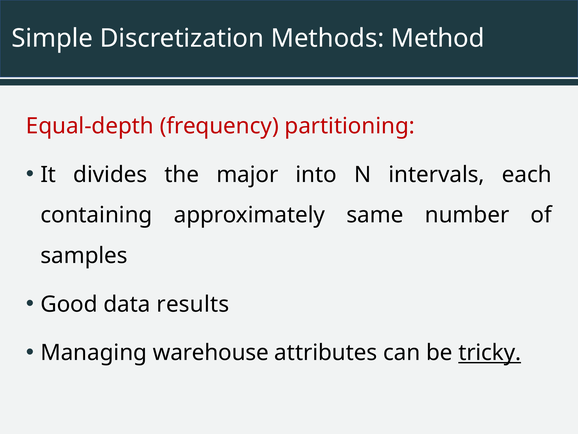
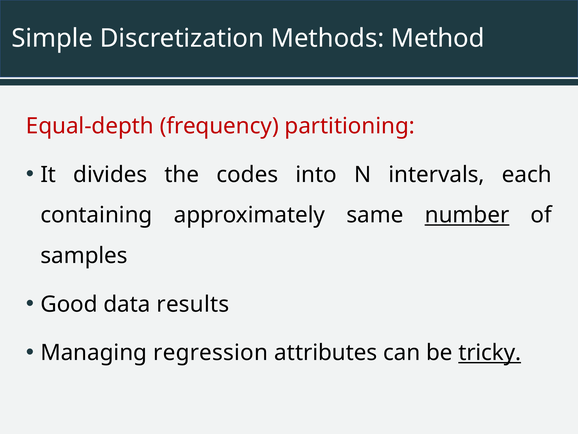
major: major -> codes (247, 174)
number underline: none -> present (467, 215)
warehouse: warehouse -> regression (211, 352)
